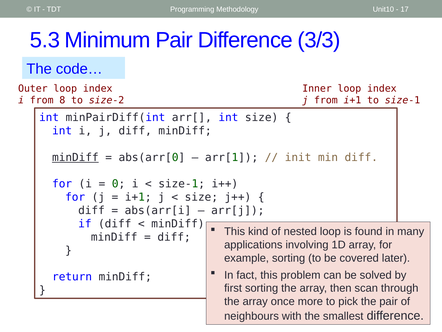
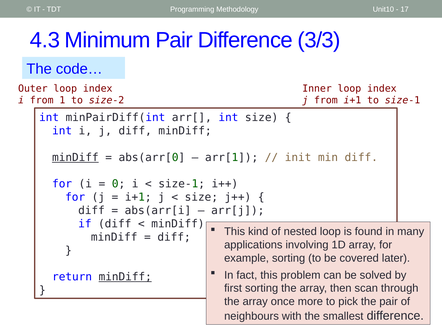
5.3: 5.3 -> 4.3 (45, 40)
8: 8 -> 1 (62, 100)
minDiff underline: none -> present (125, 277)
